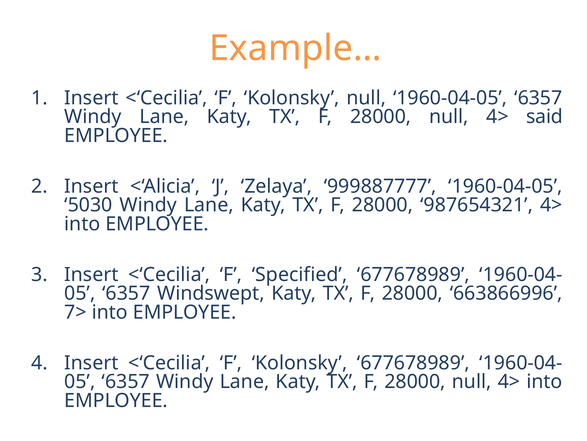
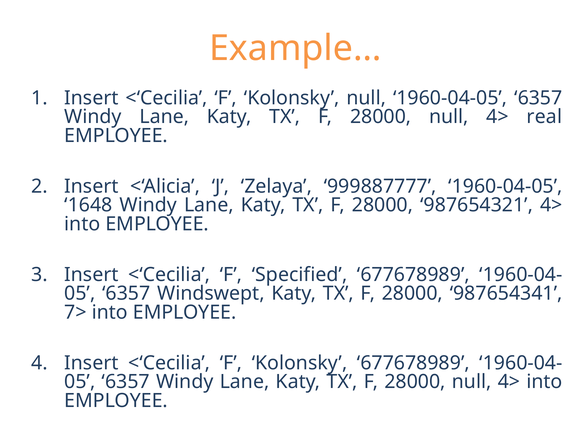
said: said -> real (544, 117)
5030: 5030 -> 1648 (88, 205)
663866996: 663866996 -> 987654341 (506, 293)
